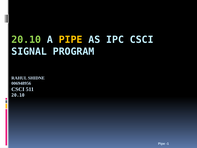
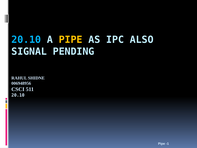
20.10 colour: light green -> light blue (26, 40)
IPC CSCI: CSCI -> ALSO (142, 40)
PROGRAM: PROGRAM -> PENDING (74, 51)
